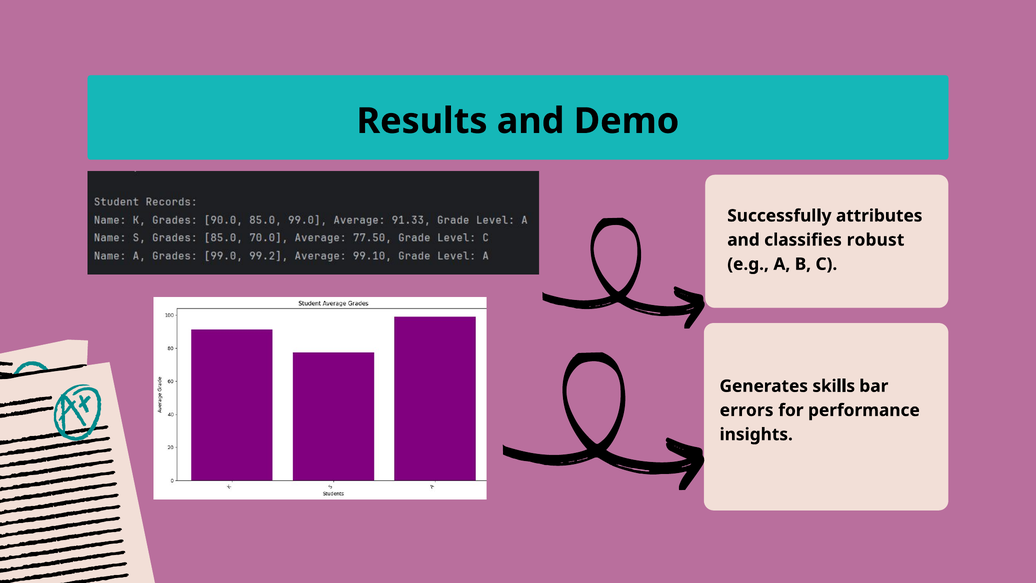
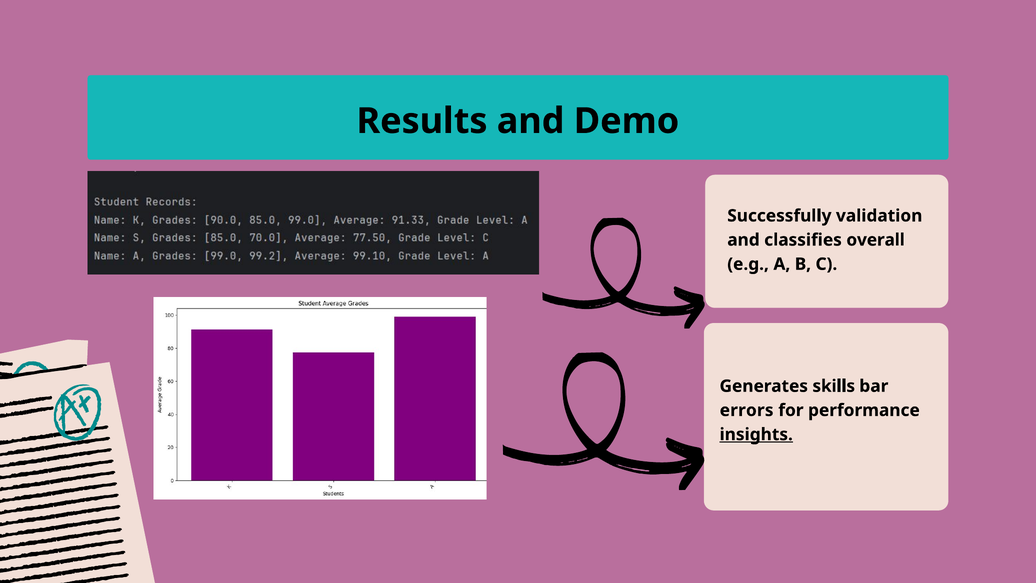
attributes: attributes -> validation (879, 216)
classifies robust: robust -> overall (876, 240)
insights underline: none -> present (756, 434)
